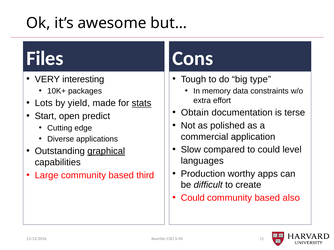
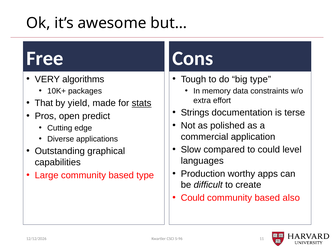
Files: Files -> Free (45, 59)
interesting: interesting -> algorithms (83, 79)
Lots: Lots -> That (44, 103)
Obtain: Obtain -> Strings (195, 113)
Start: Start -> Pros (46, 116)
graphical underline: present -> none (106, 151)
based third: third -> type (145, 176)
